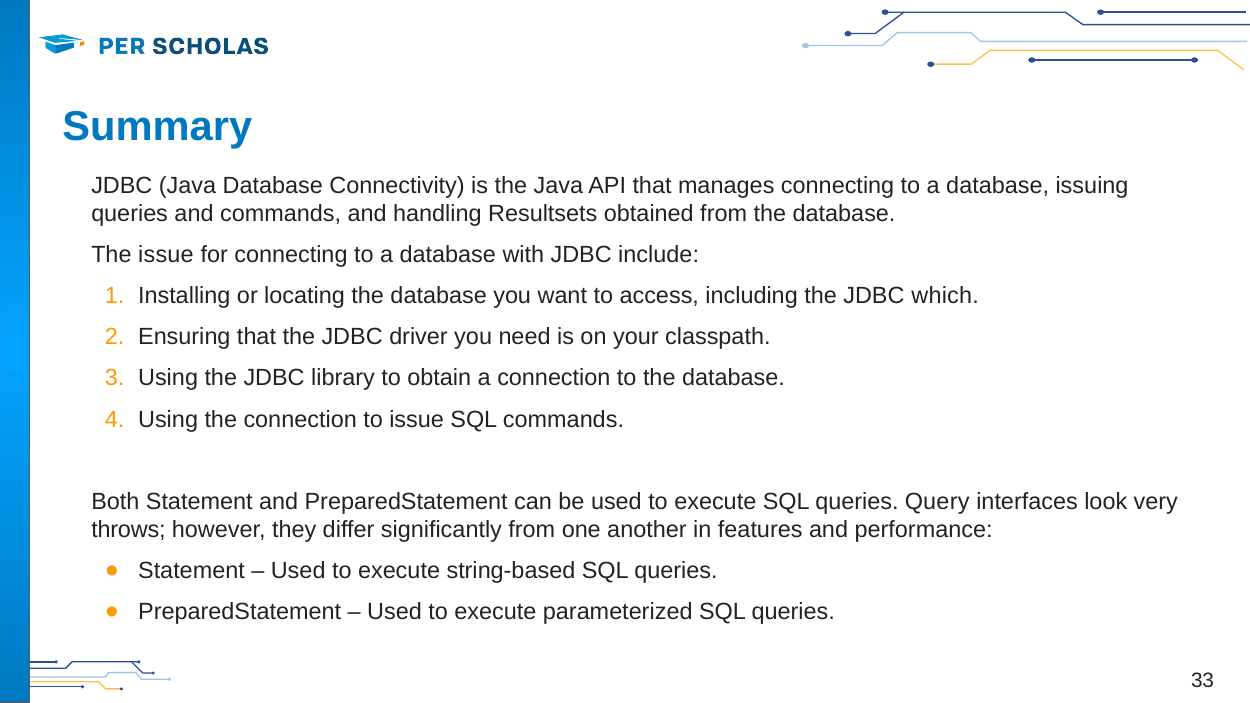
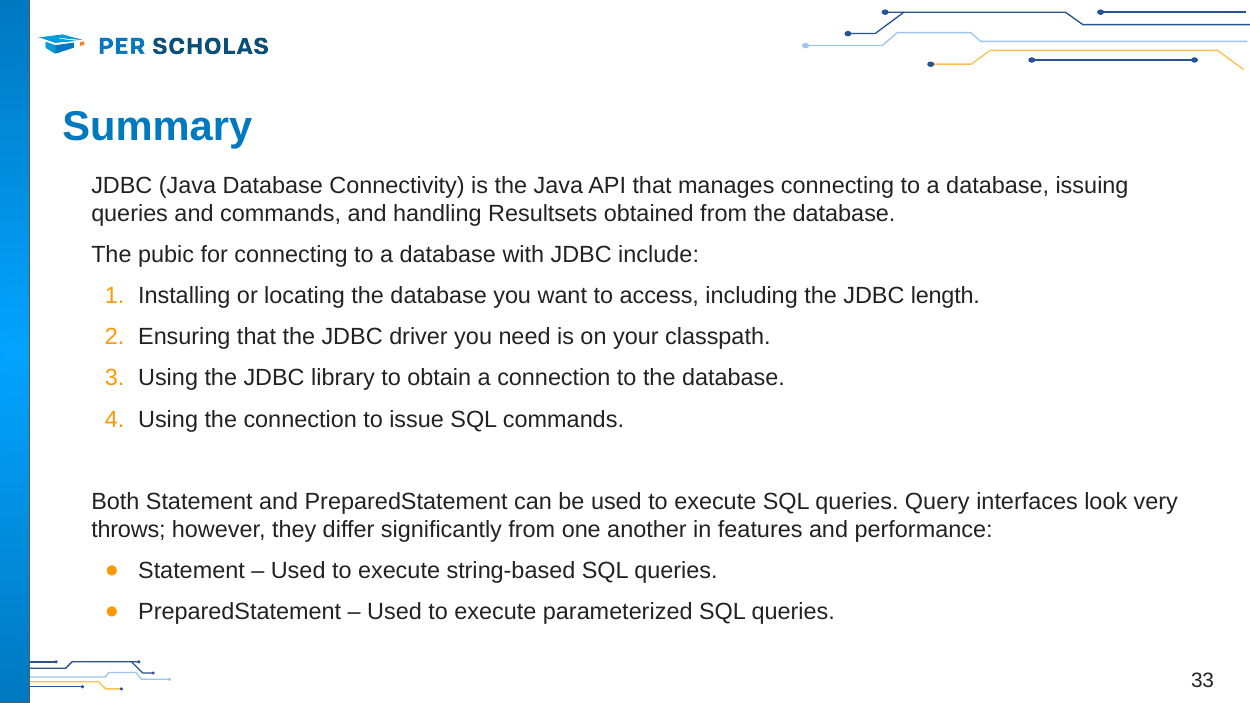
The issue: issue -> pubic (166, 255)
which: which -> length (945, 296)
